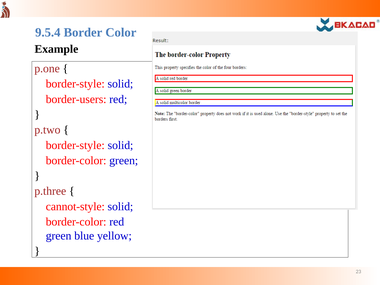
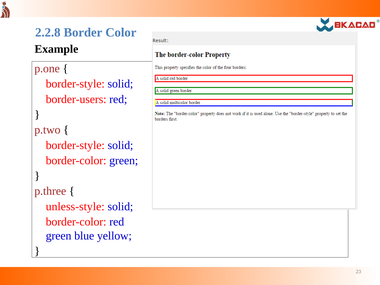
9.5.4: 9.5.4 -> 2.2.8 (48, 32)
cannot-style: cannot-style -> unless-style (75, 207)
